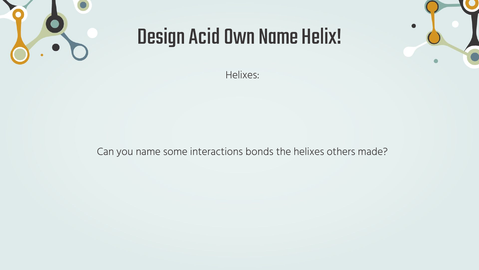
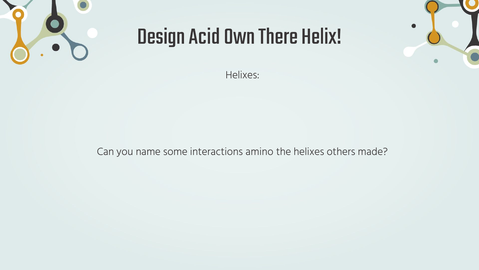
Own Name: Name -> There (278, 36)
bonds: bonds -> amino (259, 151)
